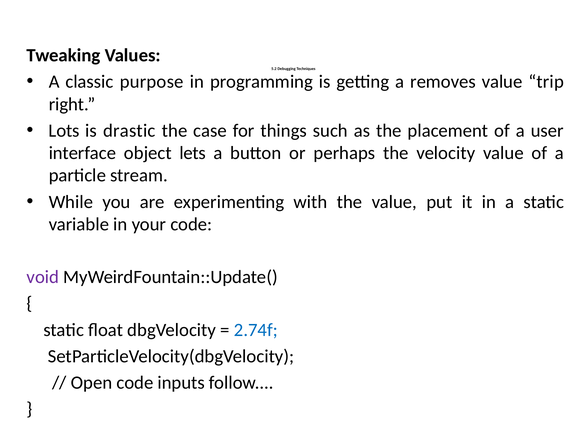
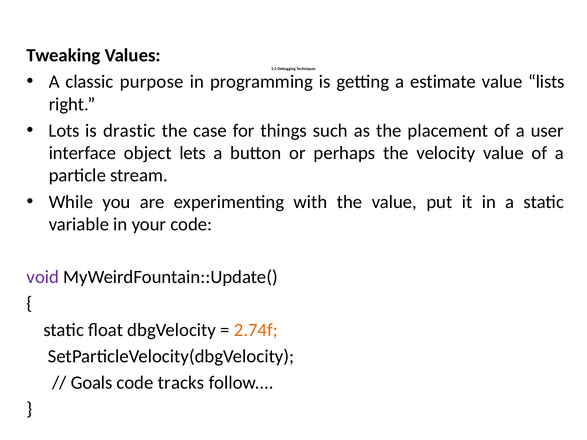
removes: removes -> estimate (443, 82)
trip: trip -> lists (546, 82)
2.74f colour: blue -> orange (256, 330)
Open: Open -> Goals (92, 383)
inputs: inputs -> tracks (181, 383)
